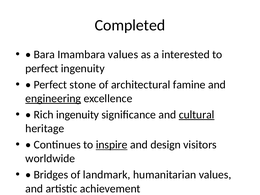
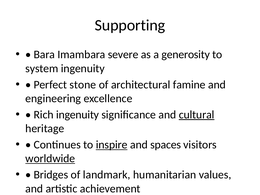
Completed: Completed -> Supporting (130, 25)
Imambara values: values -> severe (123, 55)
a interested: interested -> generosity (186, 55)
perfect: perfect -> system (42, 68)
engineering underline: present -> none (53, 98)
design: design -> spaces (166, 145)
worldwide underline: none -> present (50, 159)
